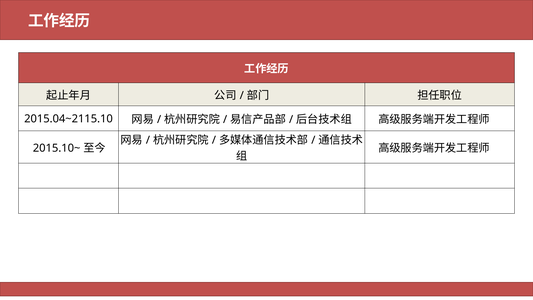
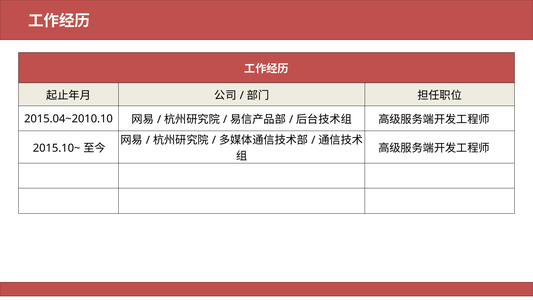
2015.04~2115.10: 2015.04~2115.10 -> 2015.04~2010.10 (69, 119)
